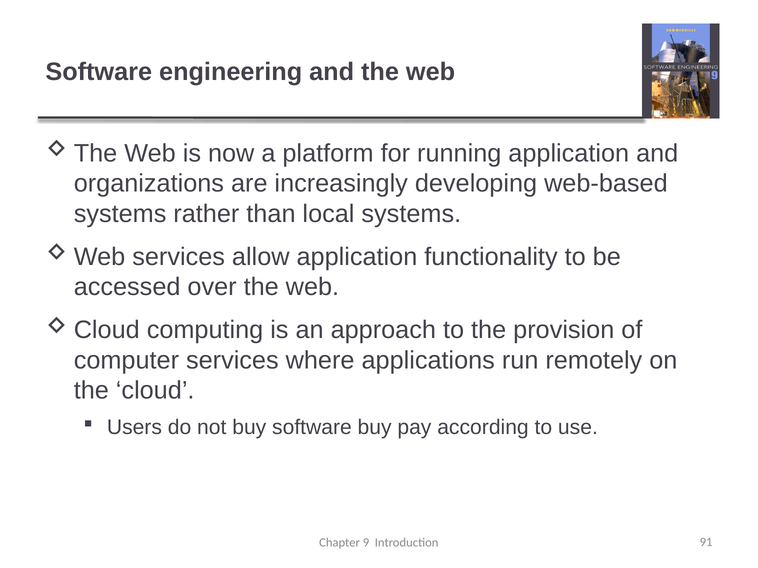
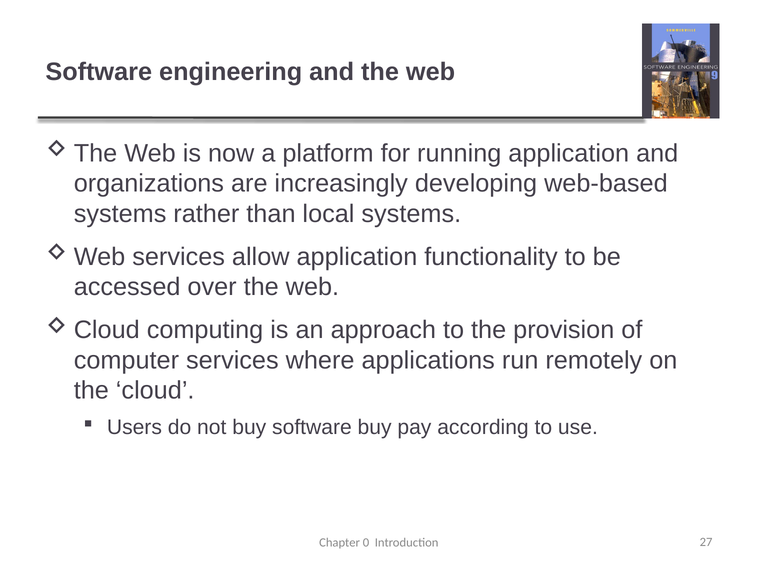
9: 9 -> 0 (366, 543)
91: 91 -> 27 (706, 543)
